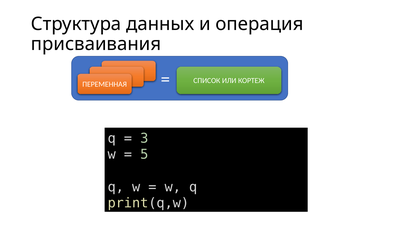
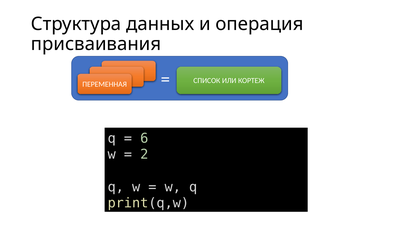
3: 3 -> 6 (144, 139)
5: 5 -> 2 (144, 155)
